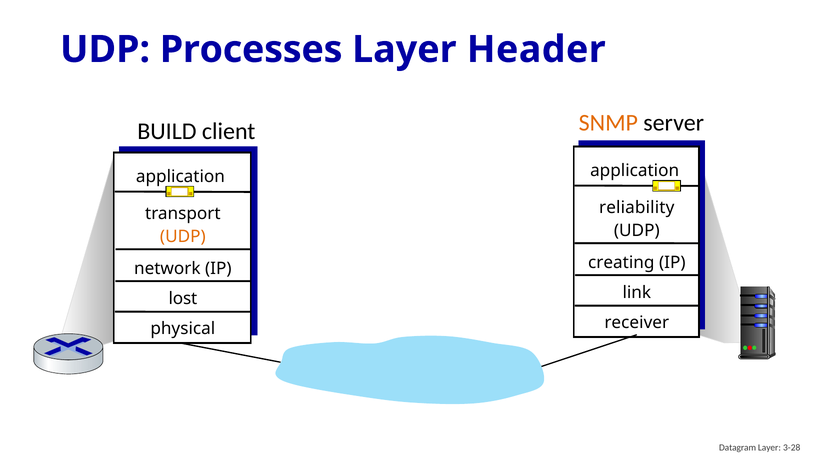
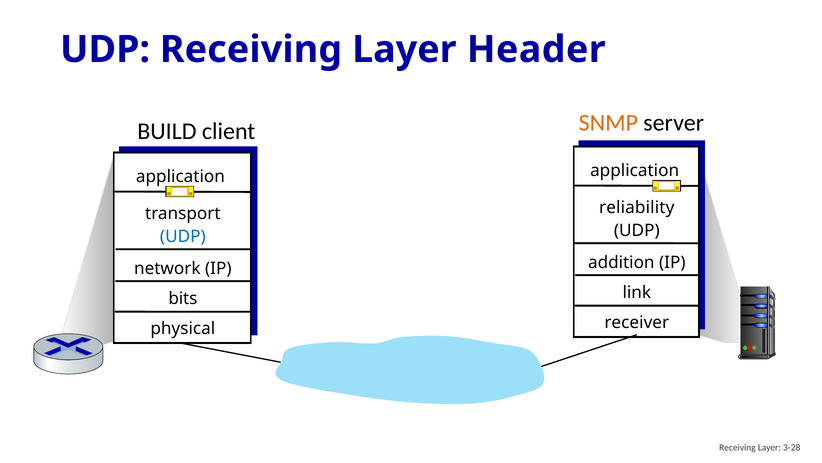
UDP Processes: Processes -> Receiving (251, 49)
UDP colour: orange -> blue (183, 236)
creating: creating -> addition (621, 262)
lost: lost -> bits (183, 298)
Datagram: Datagram -> Receiving (737, 447)
